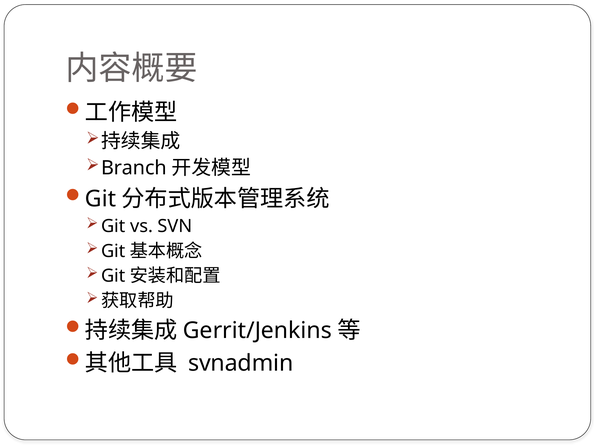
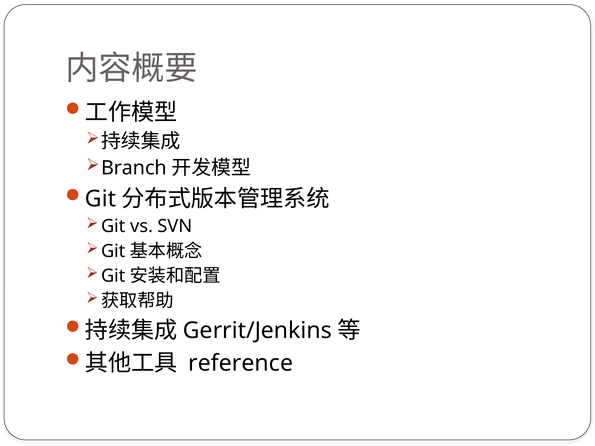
svnadmin: svnadmin -> reference (241, 363)
